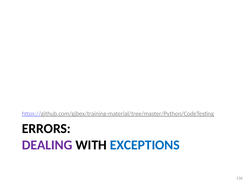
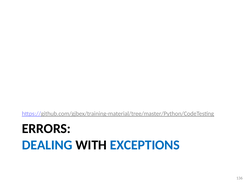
DEALING colour: purple -> blue (47, 145)
